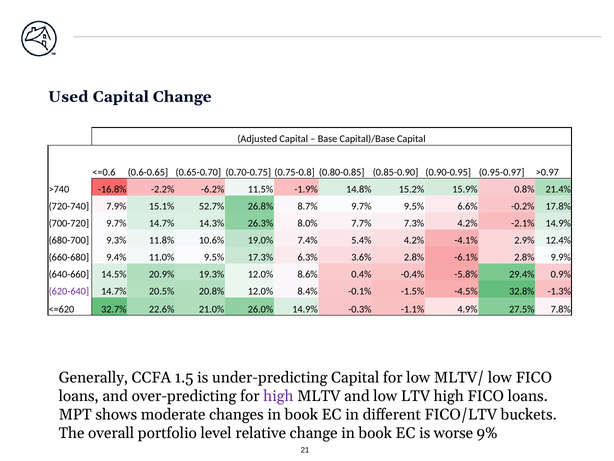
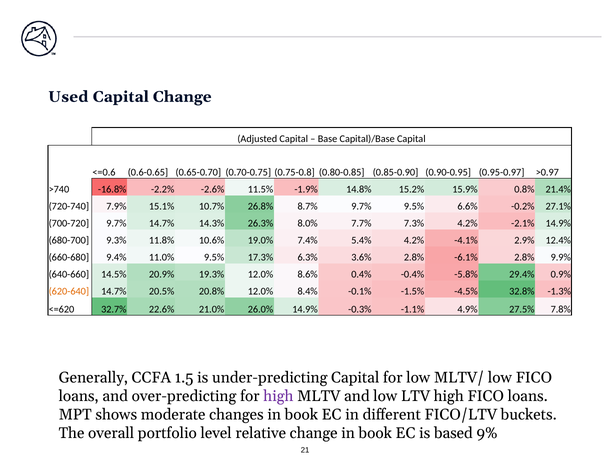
-6.2%: -6.2% -> -2.6% (213, 189)
52.7%: 52.7% -> 10.7% (212, 206)
17.8%: 17.8% -> 27.1% (558, 206)
620-640 colour: purple -> orange (69, 291)
worse: worse -> based (453, 433)
